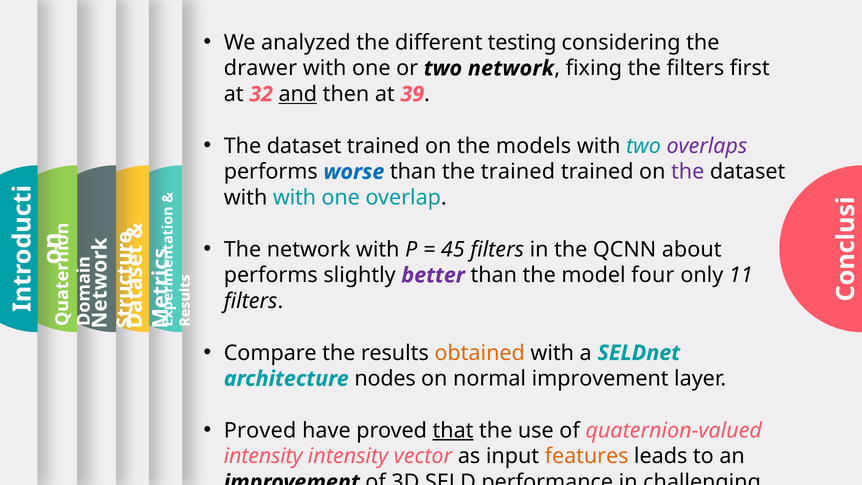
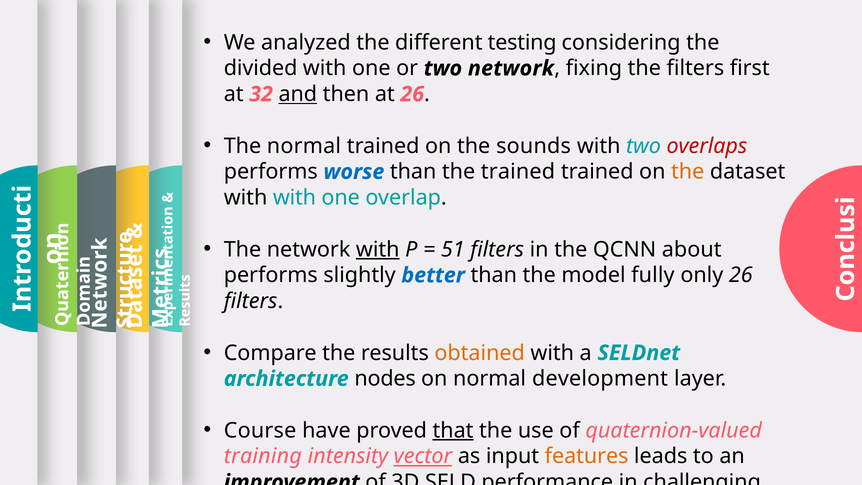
drawer: drawer -> divided (261, 68)
at 39: 39 -> 26 (412, 94)
dataset: dataset -> normal (304, 146)
models: models -> sounds (534, 146)
overlaps colour: purple -> red (707, 146)
the colour: purple -> orange (688, 172)
with underline: none -> present (378, 249)
45: 45 -> 51 (453, 249)
better colour: purple -> blue (433, 275)
four: four -> fully (653, 275)
only 11: 11 -> 26 (741, 275)
normal improvement: improvement -> development (600, 379)
Proved: Proved -> Course (260, 430)
intensity: intensity -> training (263, 456)
vector underline: none -> present (423, 456)
